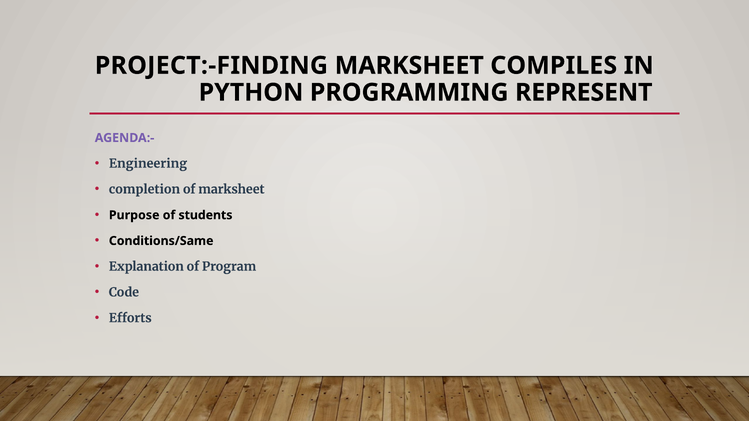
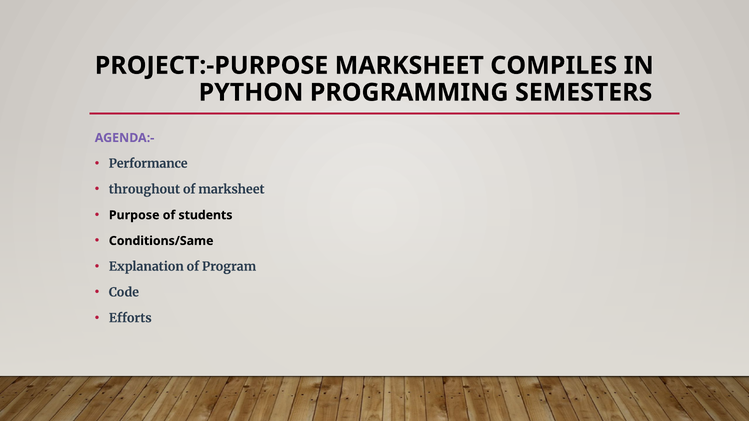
PROJECT:-FINDING: PROJECT:-FINDING -> PROJECT:-PURPOSE (212, 66)
REPRESENT: REPRESENT -> SEMESTERS (584, 93)
Engineering: Engineering -> Performance (148, 164)
completion: completion -> throughout (144, 190)
